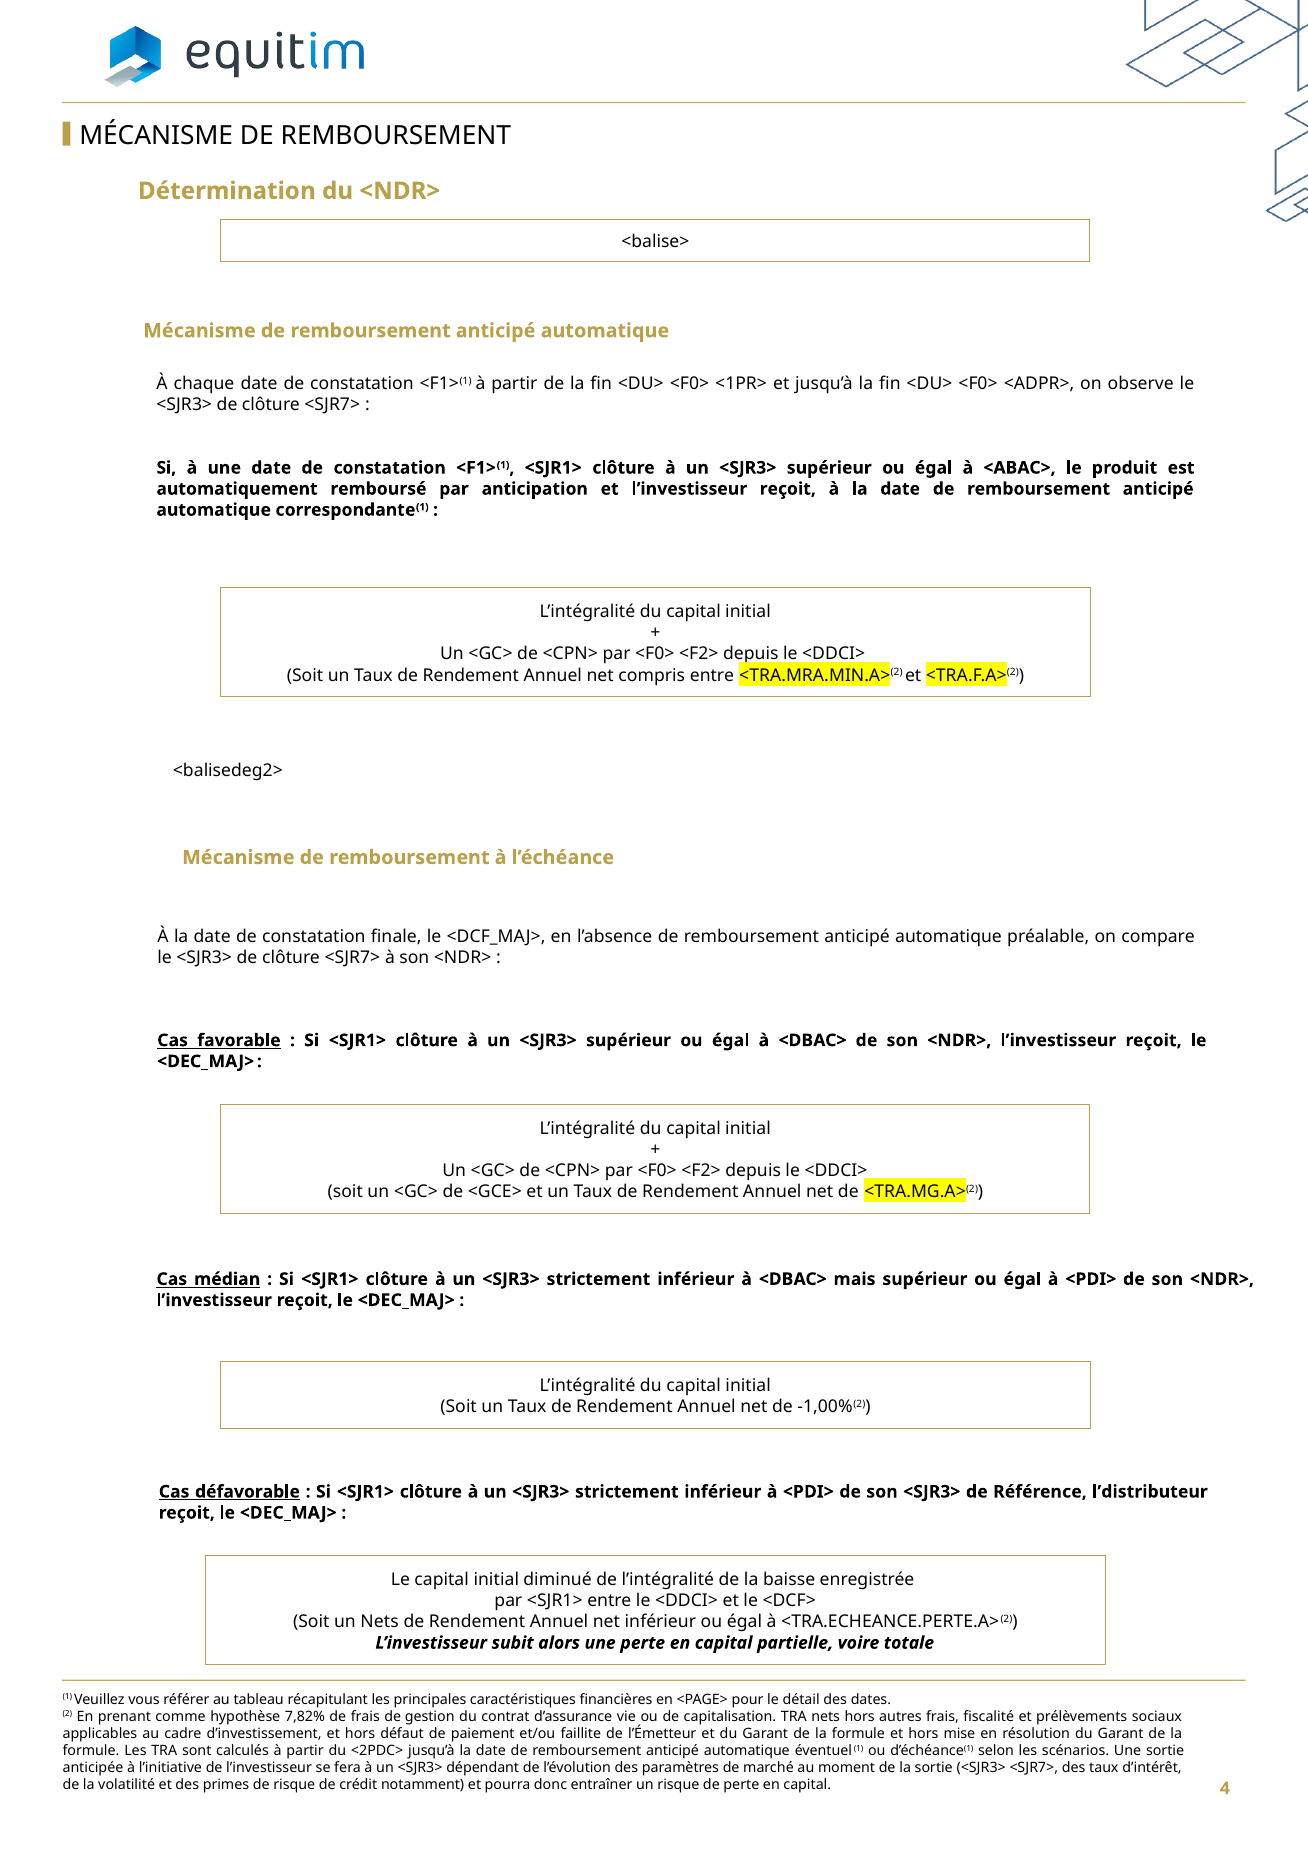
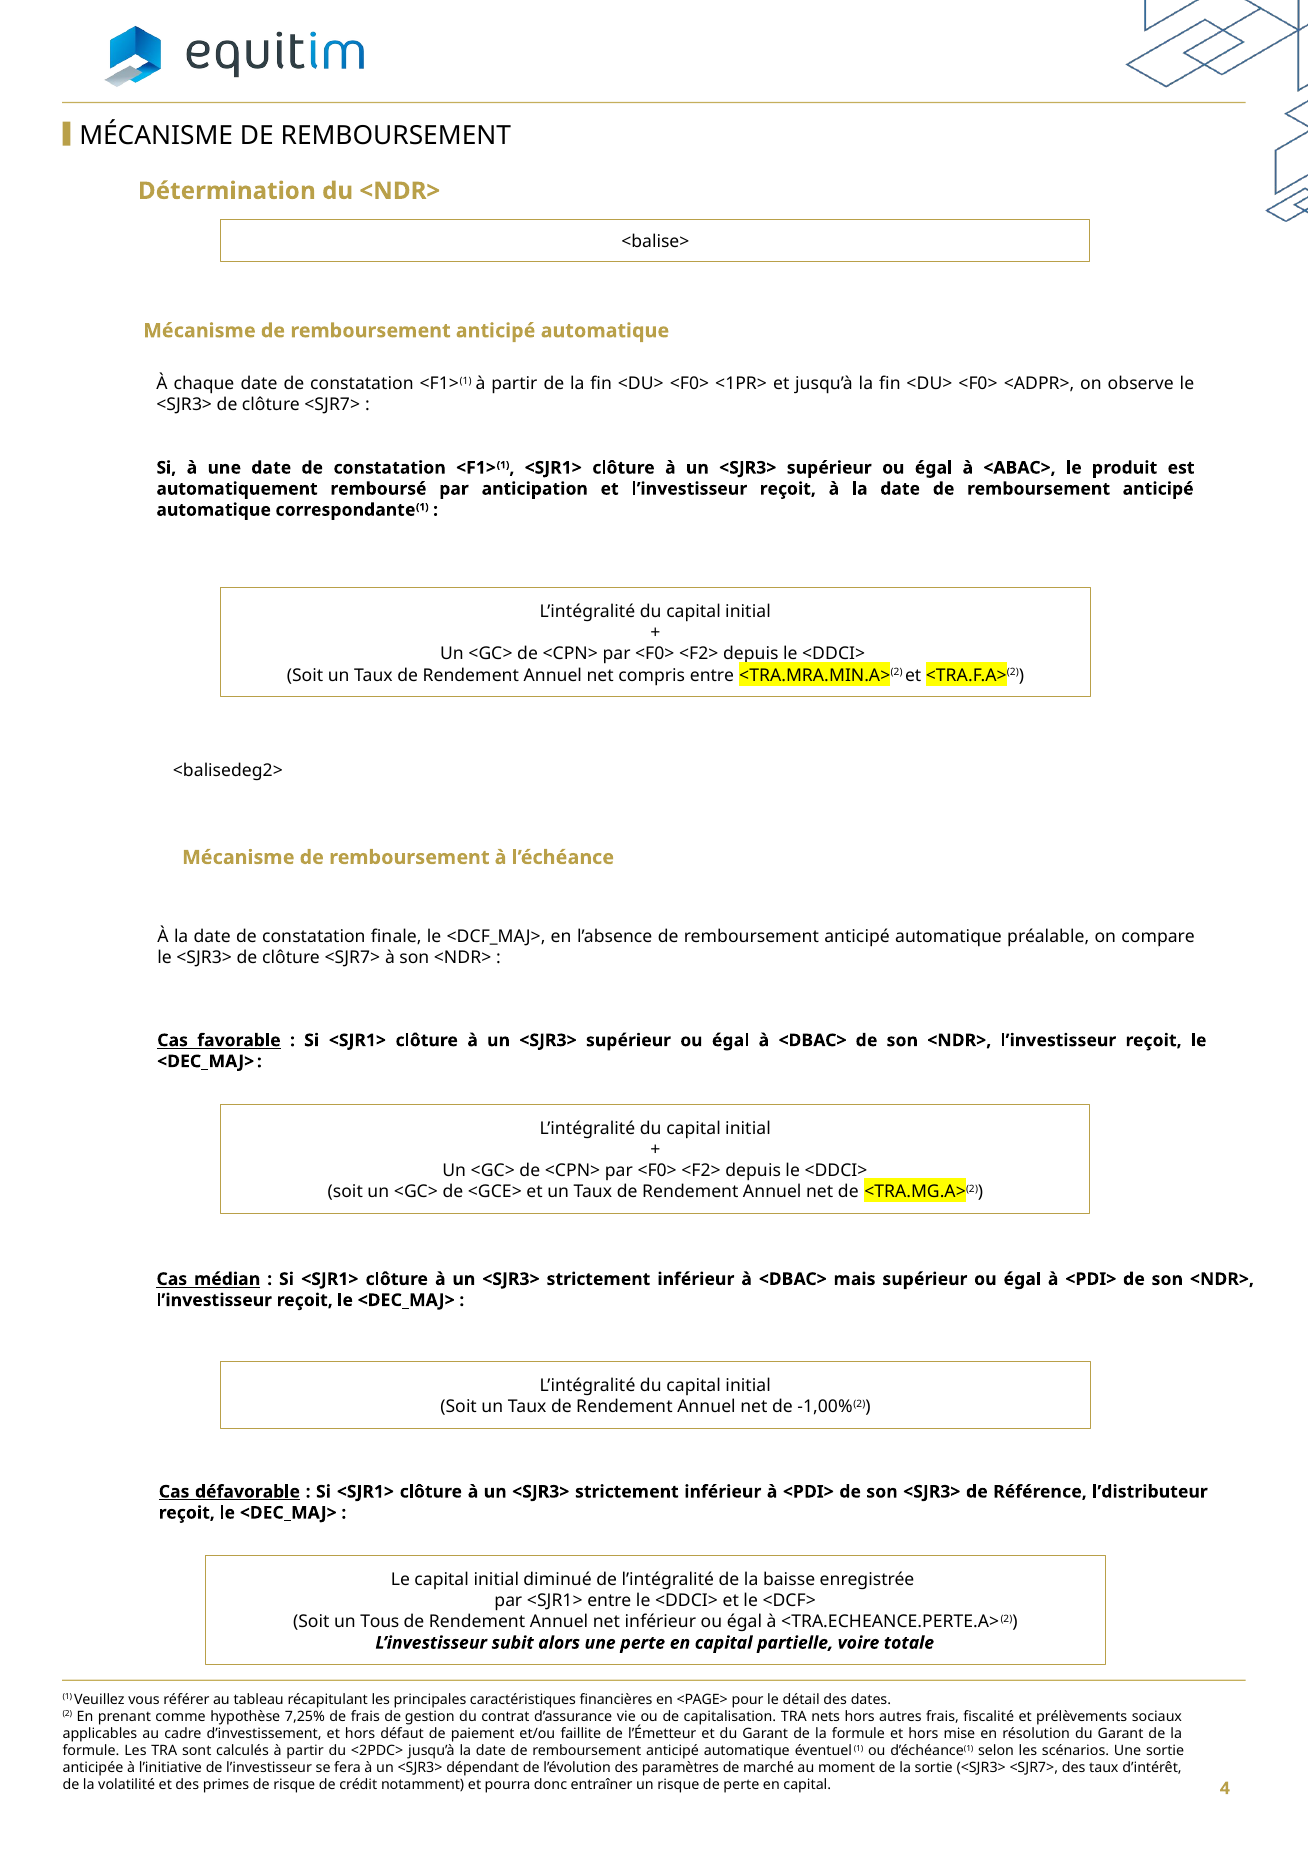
un Nets: Nets -> Tous (380, 1622)
7,82%: 7,82% -> 7,25% (305, 1716)
